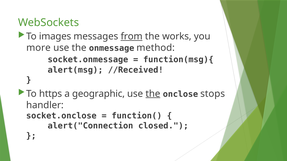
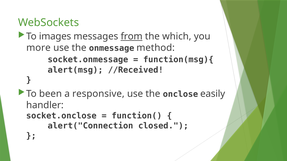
works: works -> which (177, 36)
https: https -> been (50, 94)
geographic: geographic -> responsive (98, 94)
the underline: present -> none (153, 94)
stops: stops -> easily (213, 94)
